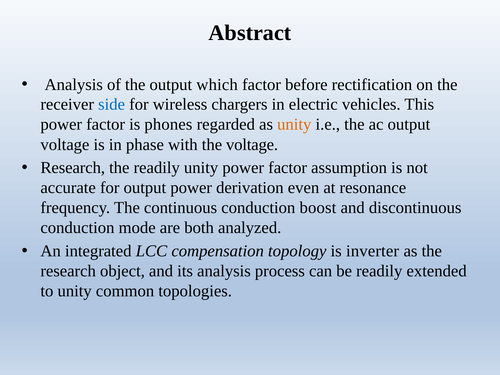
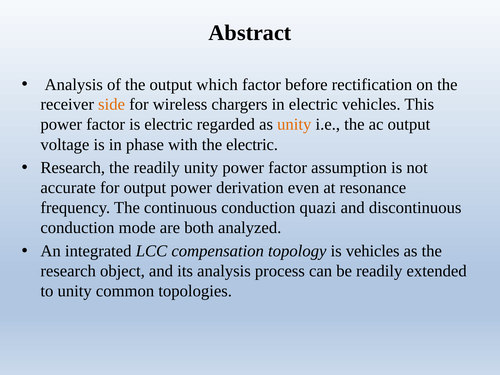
side colour: blue -> orange (112, 104)
is phones: phones -> electric (169, 124)
the voltage: voltage -> electric (252, 144)
boost: boost -> quazi (318, 208)
is inverter: inverter -> vehicles (373, 251)
